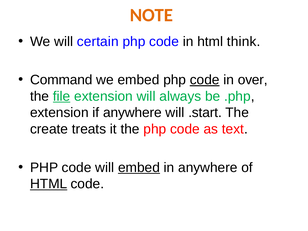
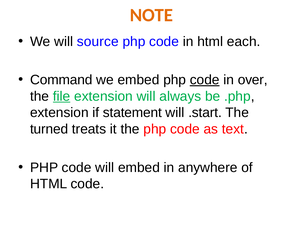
certain: certain -> source (98, 42)
think: think -> each (244, 42)
if anywhere: anywhere -> statement (132, 113)
create: create -> turned (49, 129)
embed underline: present -> none (139, 167)
HTML underline: present -> none (49, 184)
